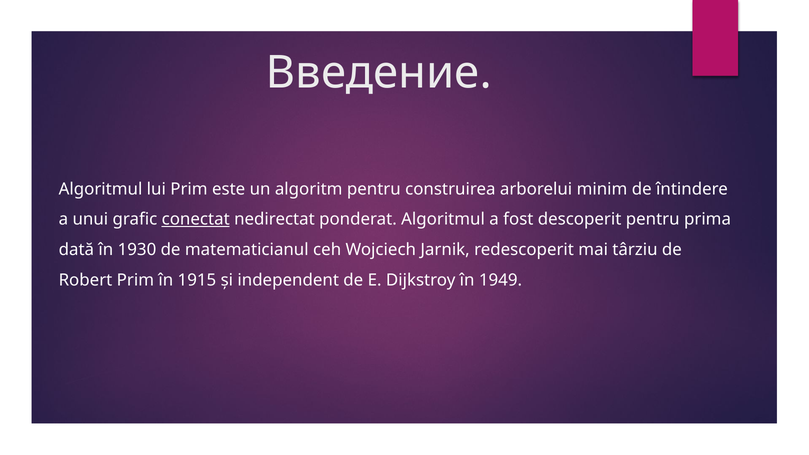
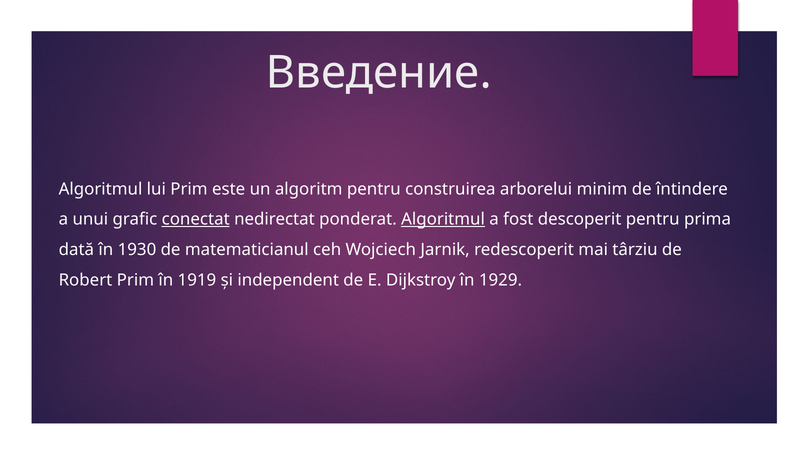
Algoritmul underline: none -> present (443, 219)
1915: 1915 -> 1919 (197, 280)
1949: 1949 -> 1929 (500, 280)
